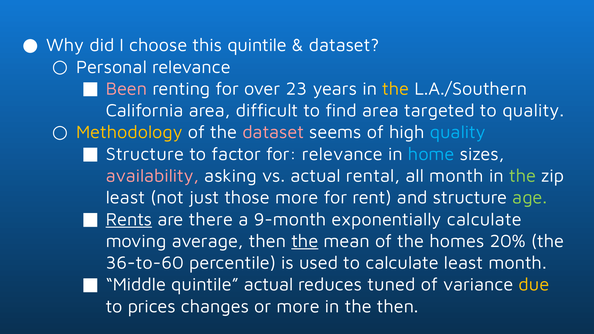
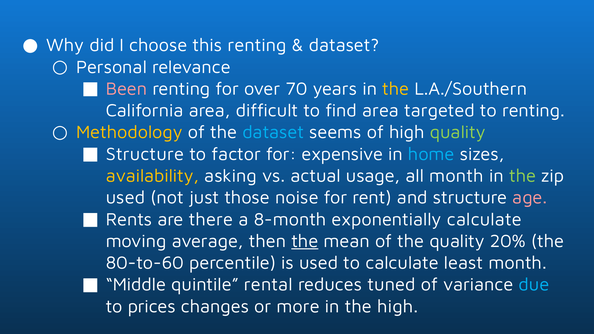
this quintile: quintile -> renting (257, 45)
23: 23 -> 70 (297, 89)
to quality: quality -> renting (533, 111)
dataset colour: pink -> light blue (273, 132)
quality colour: light blue -> light green (458, 132)
for relevance: relevance -> expensive (342, 154)
availability colour: pink -> yellow (152, 176)
rental: rental -> usage (373, 176)
least: least -> used (125, 198)
those more: more -> noise (297, 198)
age colour: light green -> pink (530, 198)
Rents underline: present -> none (129, 219)
9-month: 9-month -> 8-month (290, 219)
the homes: homes -> quality (457, 241)
36-to-60: 36-to-60 -> 80-to-60 (145, 263)
quintile actual: actual -> rental (268, 285)
due colour: yellow -> light blue (534, 285)
the then: then -> high (398, 307)
